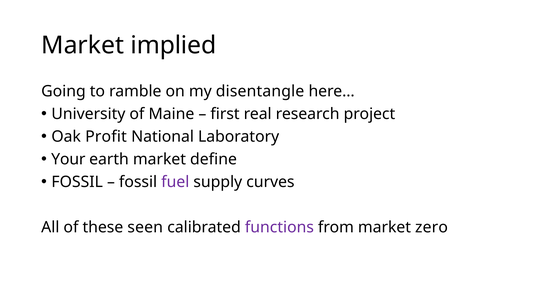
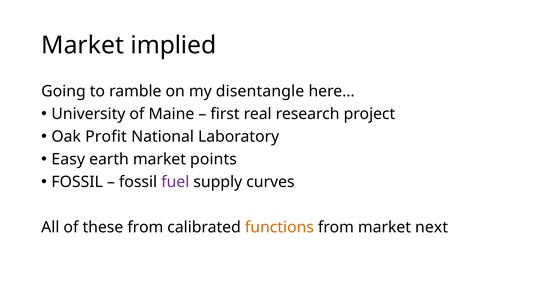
Your: Your -> Easy (68, 160)
define: define -> points (213, 160)
these seen: seen -> from (145, 228)
functions colour: purple -> orange (279, 228)
zero: zero -> next (432, 228)
